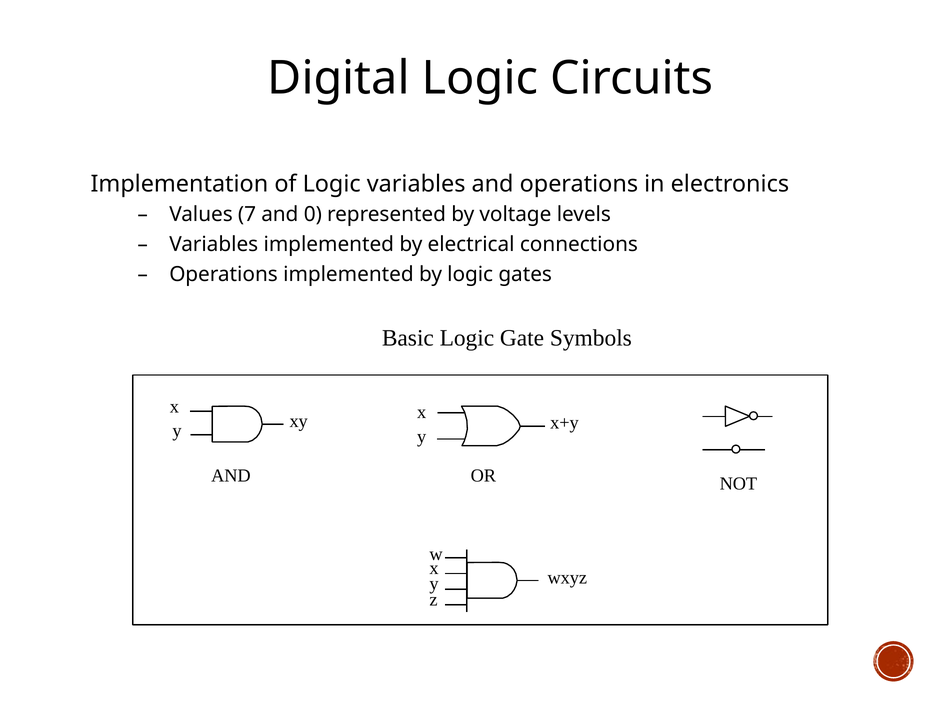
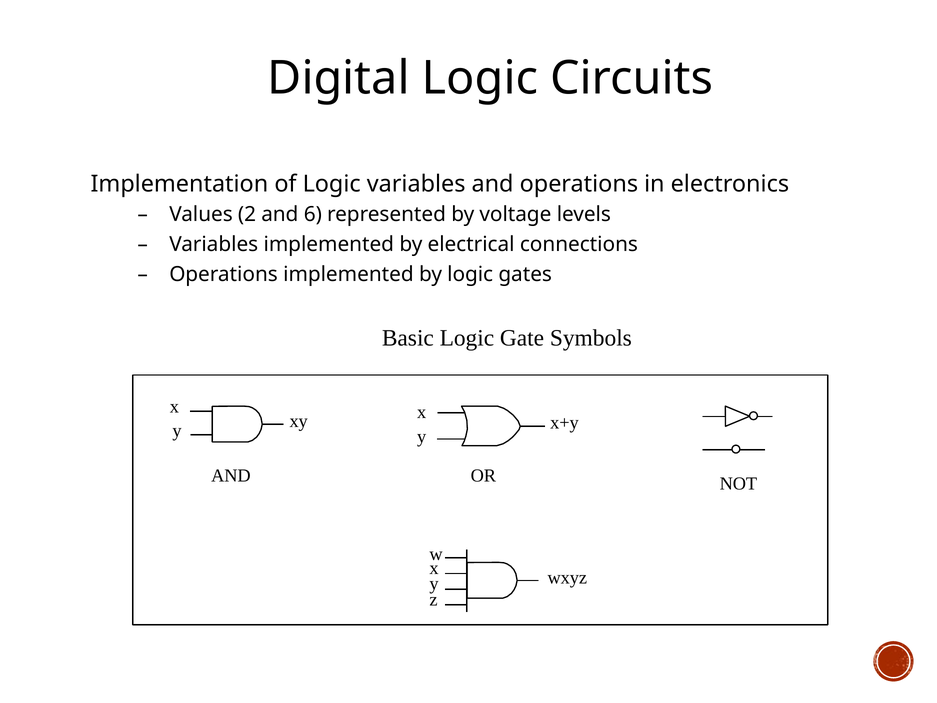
7: 7 -> 2 (247, 215)
0: 0 -> 6 (313, 215)
